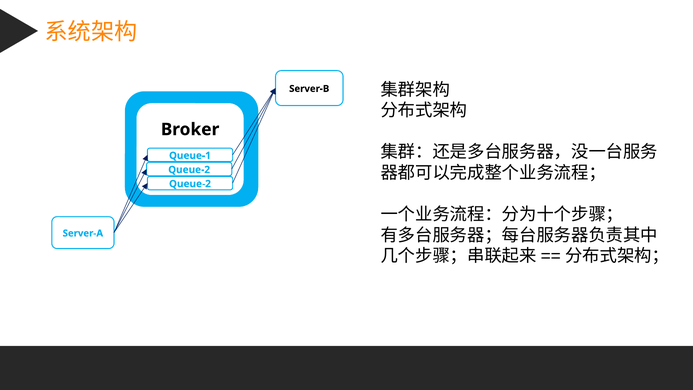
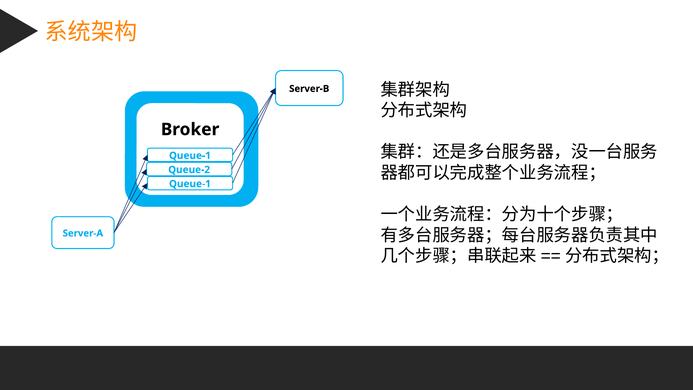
Queue-2: Queue-2 -> Queue-1 (190, 184)
